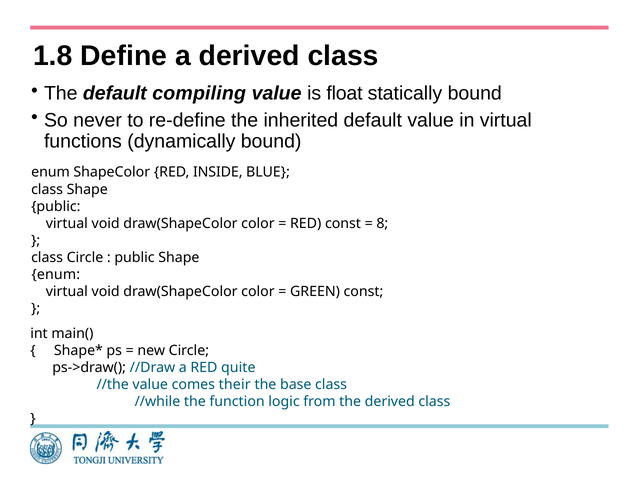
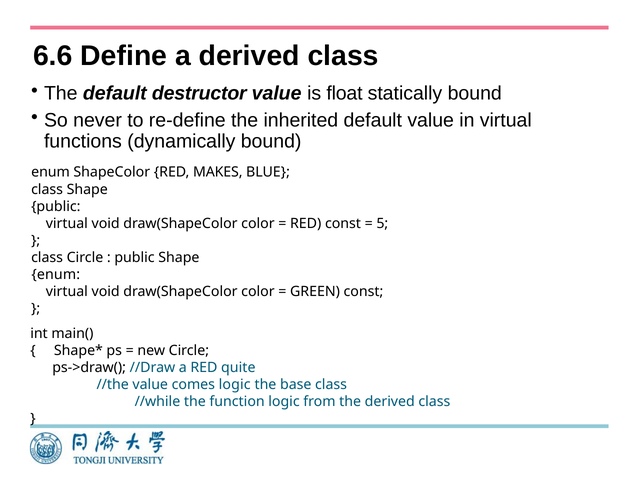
1.8: 1.8 -> 6.6 (53, 56)
compiling: compiling -> destructor (199, 93)
INSIDE: INSIDE -> MAKES (218, 172)
8: 8 -> 5 (382, 223)
comes their: their -> logic (235, 385)
